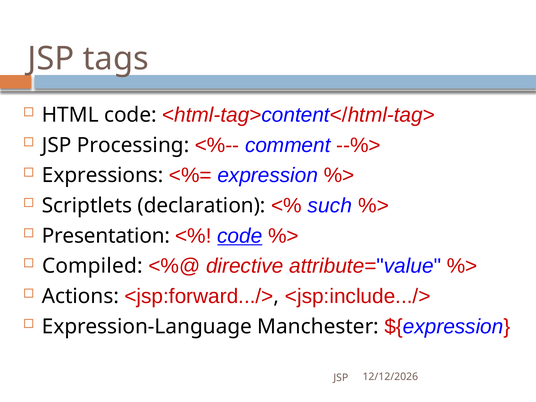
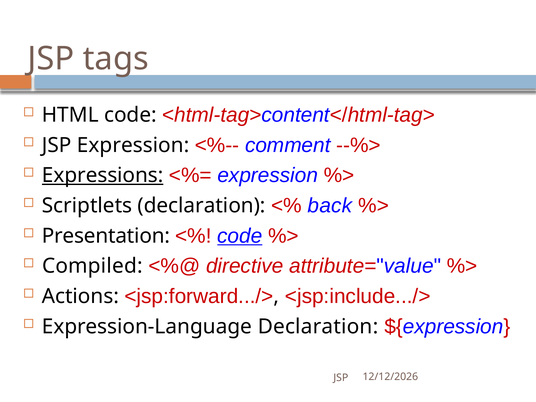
JSP Processing: Processing -> Expression (133, 145)
Expressions underline: none -> present (103, 175)
such: such -> back (330, 206)
Expression-Language Manchester: Manchester -> Declaration (318, 327)
